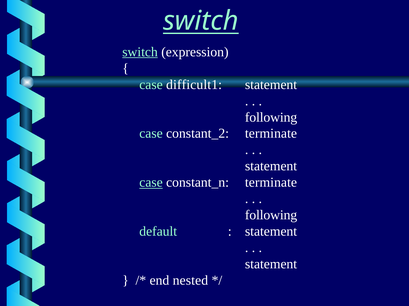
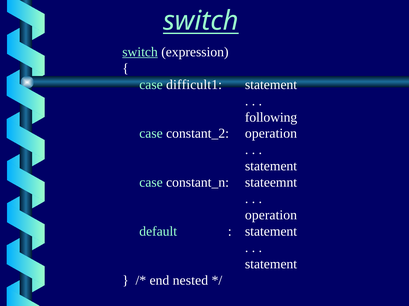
constant_2 terminate: terminate -> operation (271, 134)
case underline: present -> none (151, 183)
constant_n terminate: terminate -> stateemnt (271, 183)
following: following -> operation (271, 216)
